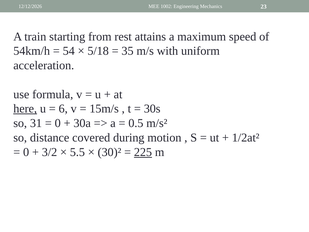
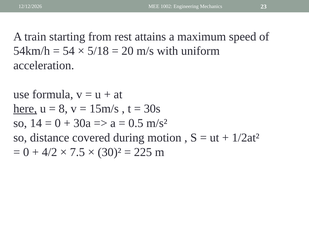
35: 35 -> 20 (128, 51)
6: 6 -> 8 (63, 109)
31: 31 -> 14 (36, 123)
3/2: 3/2 -> 4/2 (50, 152)
5.5: 5.5 -> 7.5 (77, 152)
225 underline: present -> none (143, 152)
